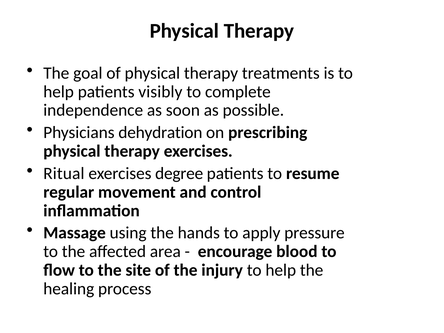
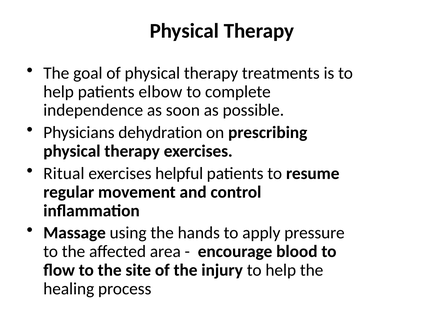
visibly: visibly -> elbow (160, 92)
degree: degree -> helpful (179, 173)
